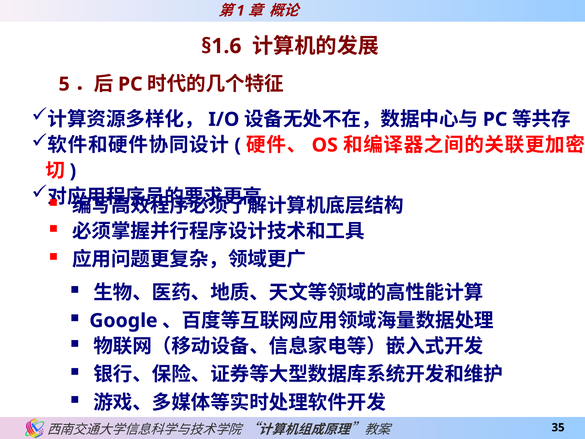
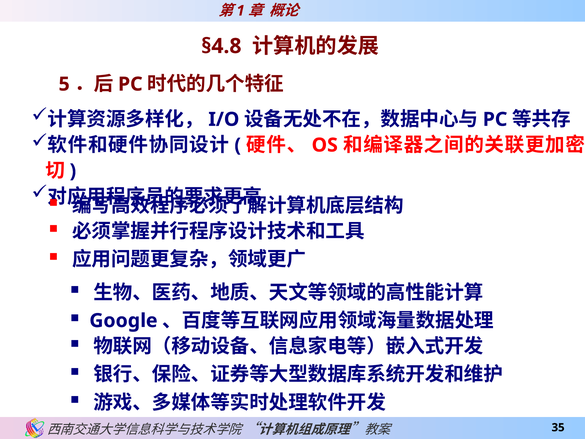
§1.6: §1.6 -> §4.8 (221, 46)
